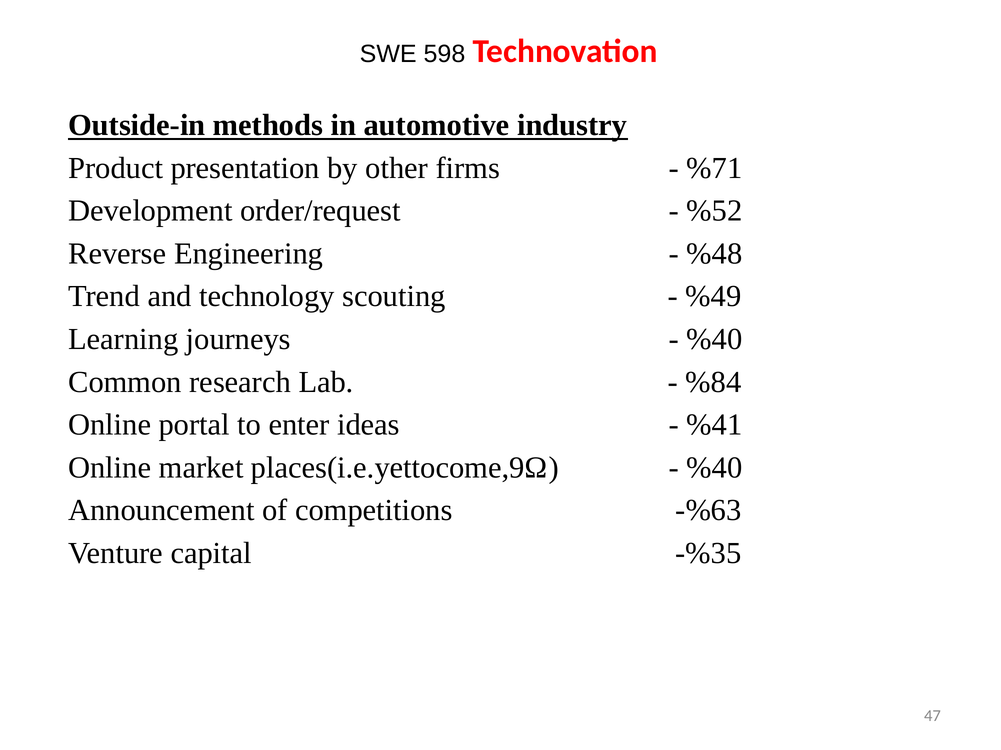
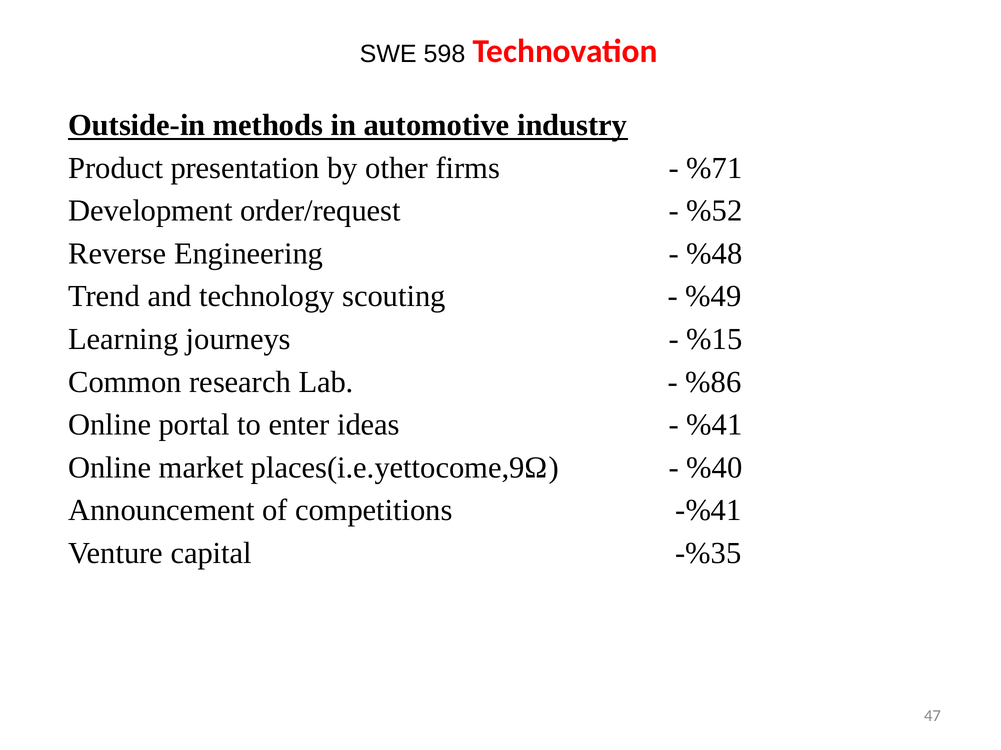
%40: %40 -> %15 (714, 340)
%84: %84 -> %86 (713, 382)
-%63: -%63 -> -%41 (708, 511)
